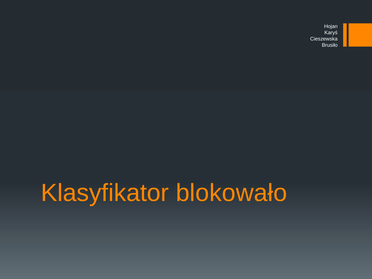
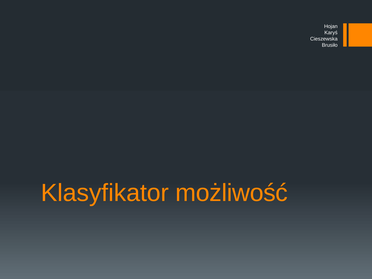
blokowało: blokowało -> możliwość (232, 193)
